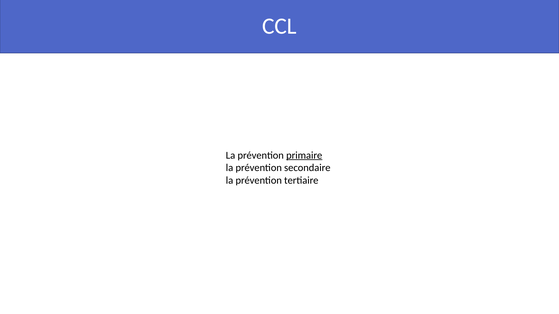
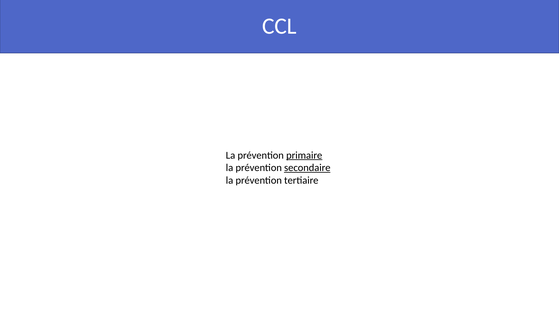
secondaire underline: none -> present (307, 168)
